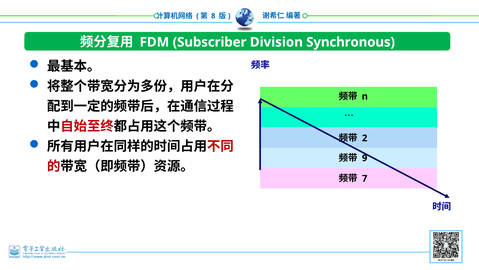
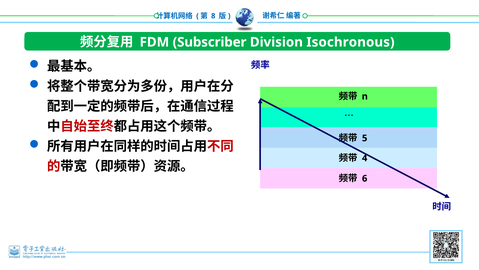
Synchronous: Synchronous -> Isochronous (350, 42)
2: 2 -> 5 (365, 138)
9: 9 -> 4 (365, 158)
7: 7 -> 6 (365, 178)
